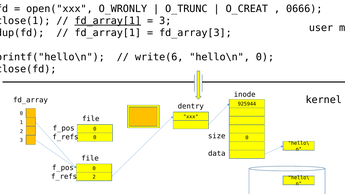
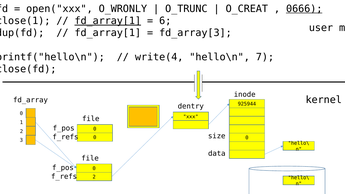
0666 underline: none -> present (304, 9)
3: 3 -> 6 (165, 21)
write(6: write(6 -> write(4 (159, 57)
hello\n 0: 0 -> 7 (265, 57)
